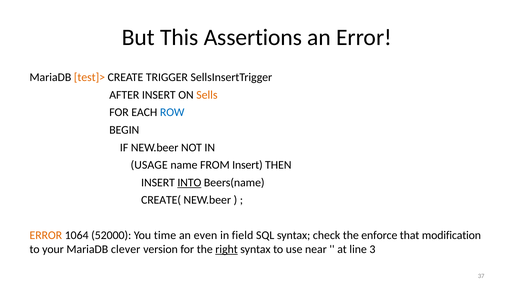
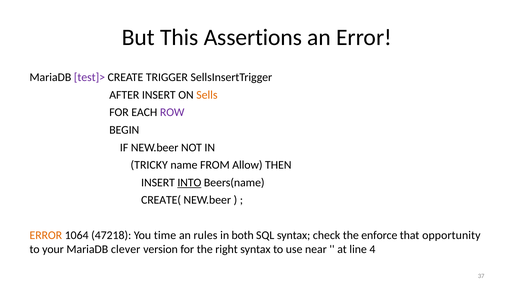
test]> colour: orange -> purple (89, 77)
ROW colour: blue -> purple (172, 112)
USAGE: USAGE -> TRICKY (149, 165)
FROM Insert: Insert -> Allow (247, 165)
52000: 52000 -> 47218 (111, 235)
even: even -> rules (205, 235)
field: field -> both (243, 235)
modification: modification -> opportunity (451, 235)
right underline: present -> none (227, 249)
3: 3 -> 4 (372, 249)
